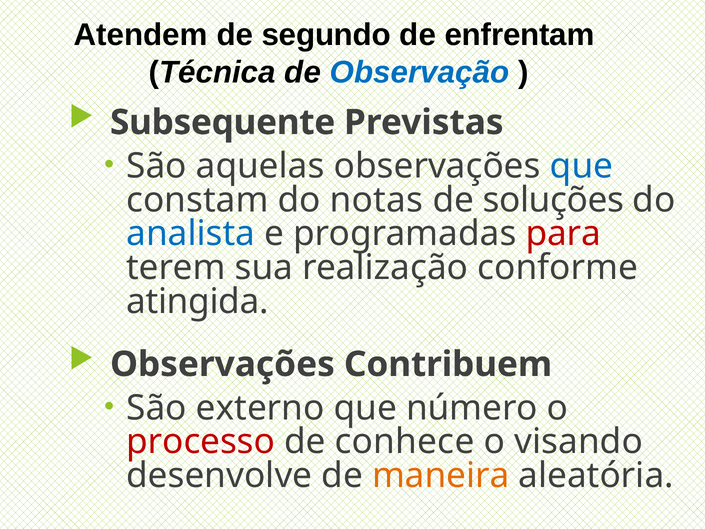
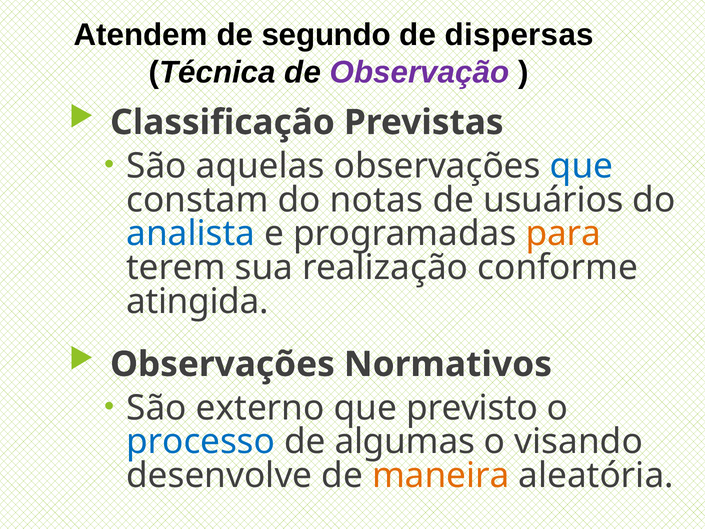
enfrentam: enfrentam -> dispersas (519, 35)
Observação colour: blue -> purple (419, 72)
Subsequente: Subsequente -> Classificação (222, 122)
soluções: soluções -> usuários (553, 200)
para colour: red -> orange (563, 234)
Contribuem: Contribuem -> Normativos (448, 364)
número: número -> previsto (472, 408)
processo colour: red -> blue (201, 442)
conhece: conhece -> algumas (405, 442)
